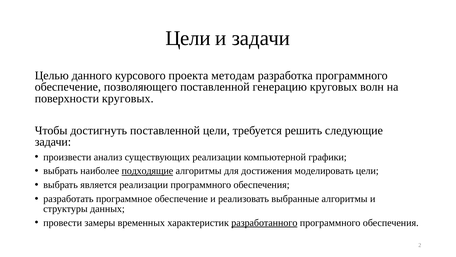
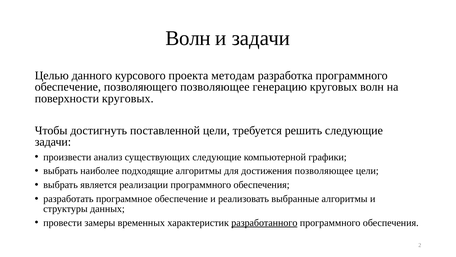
Цели: Цели -> Волн (188, 38)
позволяющего поставленной: поставленной -> позволяющее (215, 87)
существующих реализации: реализации -> следующие (217, 157)
подходящие underline: present -> none (147, 171)
достижения моделировать: моделировать -> позволяющее (324, 171)
